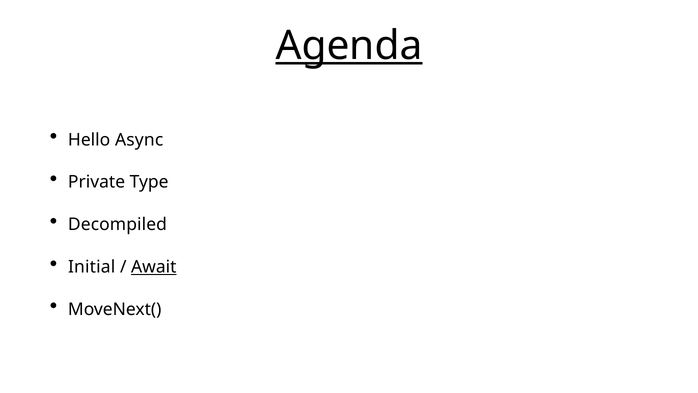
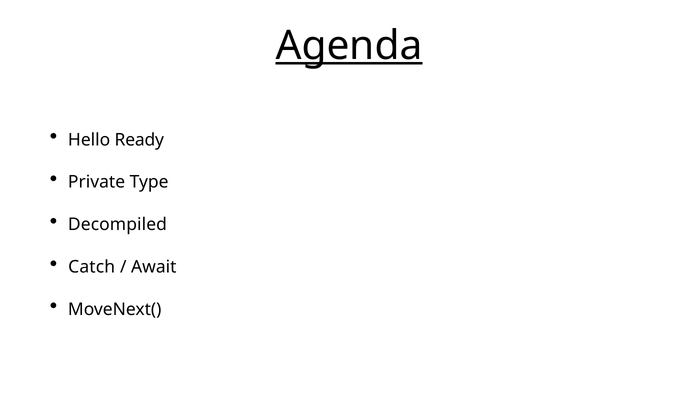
Async: Async -> Ready (139, 140)
Initial: Initial -> Catch (92, 267)
Await underline: present -> none (154, 267)
